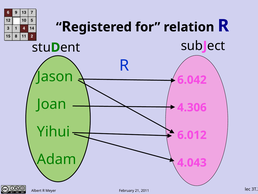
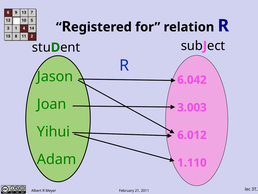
4.306: 4.306 -> 3.003 (192, 107)
4.043: 4.043 -> 1.110 (192, 162)
